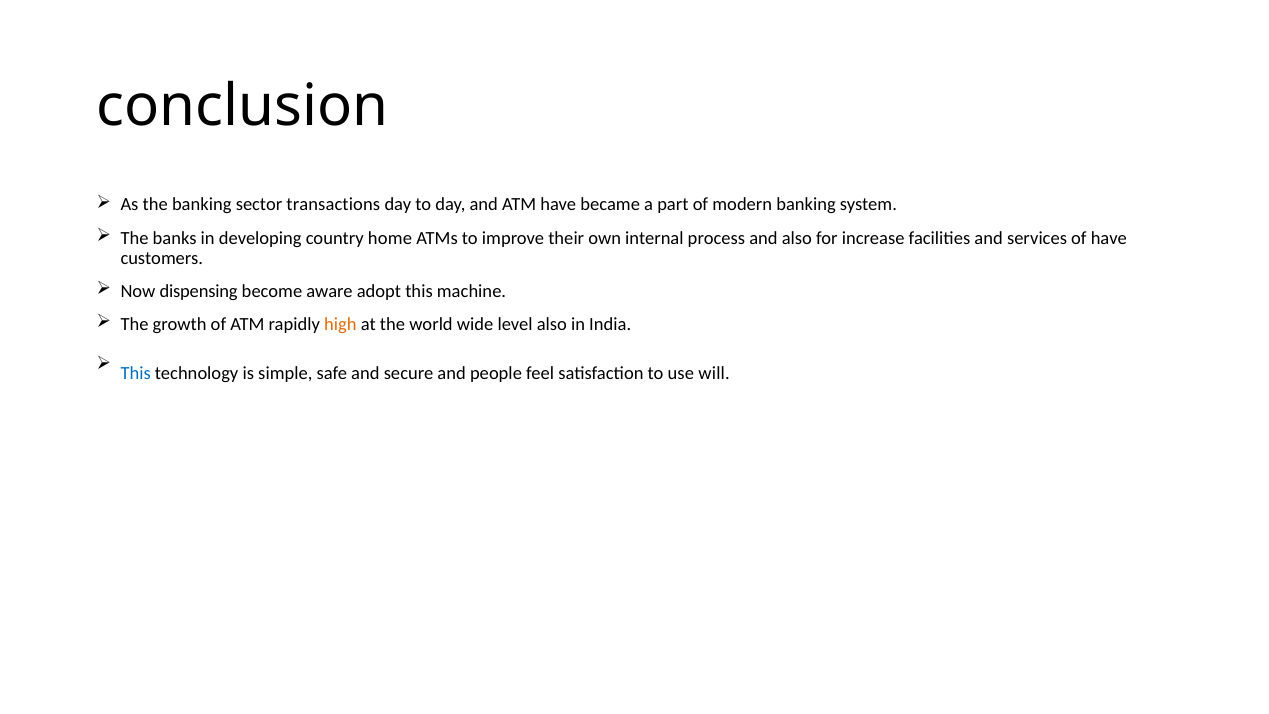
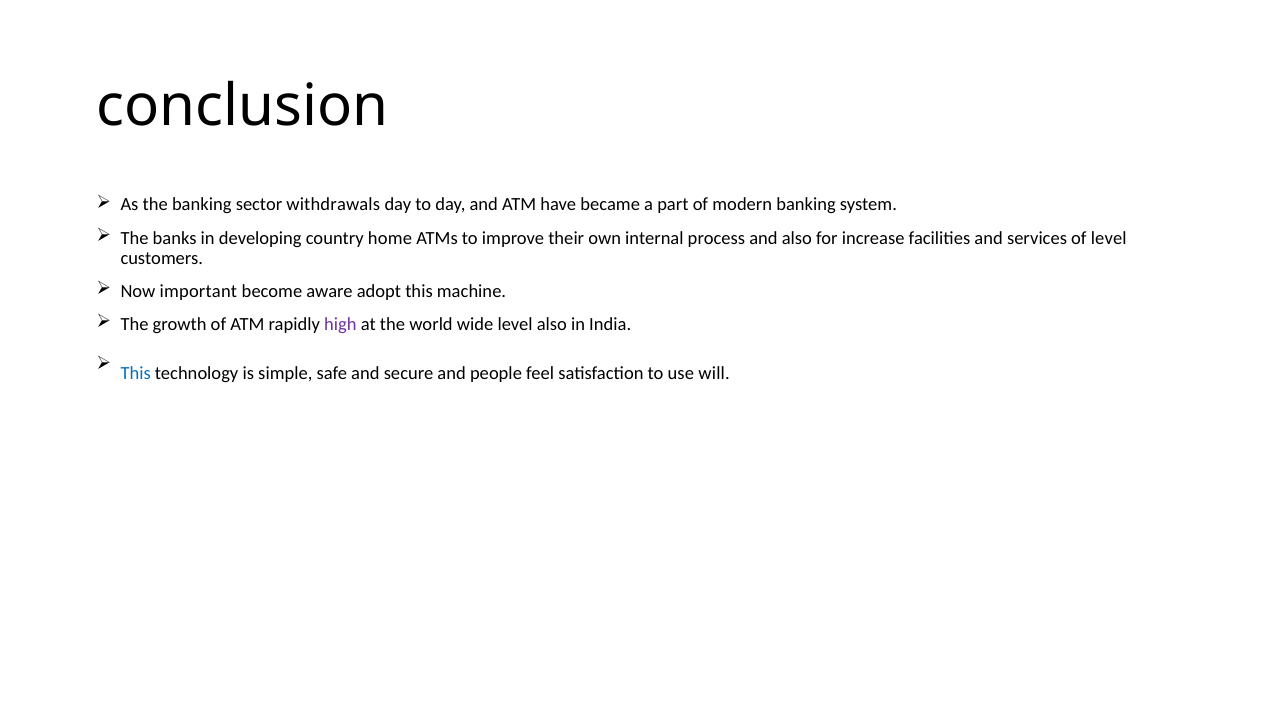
transactions: transactions -> withdrawals (333, 205)
of have: have -> level (1109, 238)
dispensing: dispensing -> important (198, 291)
high colour: orange -> purple (340, 324)
